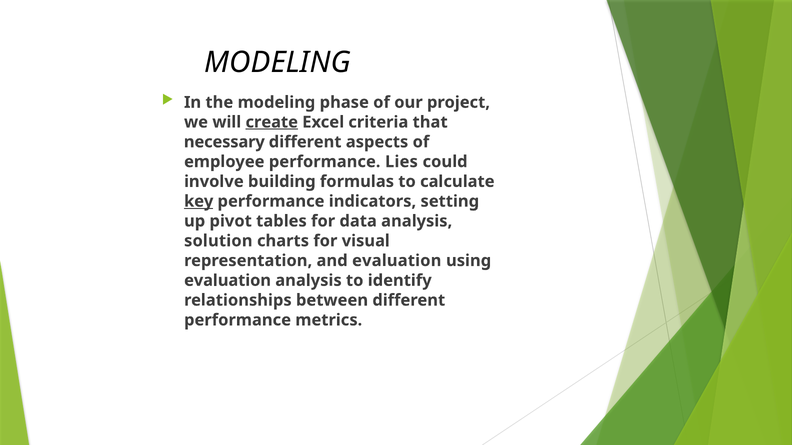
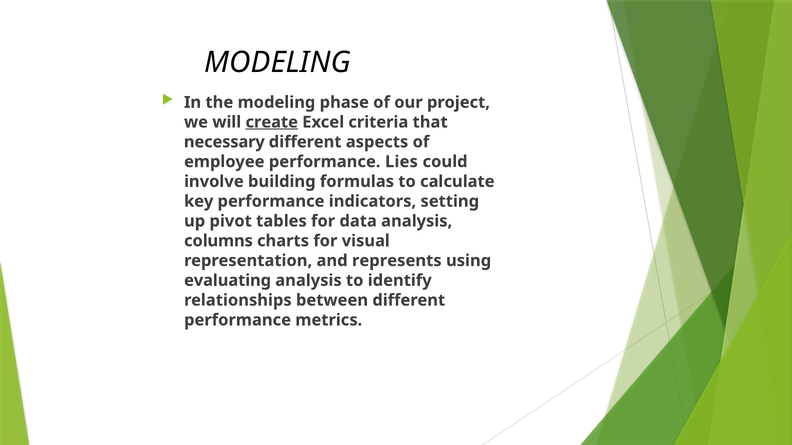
key underline: present -> none (199, 201)
solution: solution -> columns (218, 241)
and evaluation: evaluation -> represents (397, 261)
evaluation: evaluation -> evaluating (228, 281)
